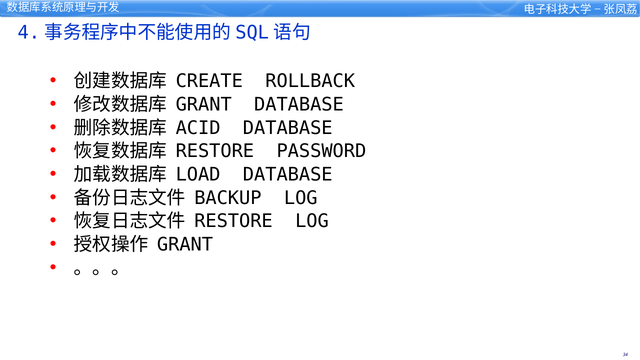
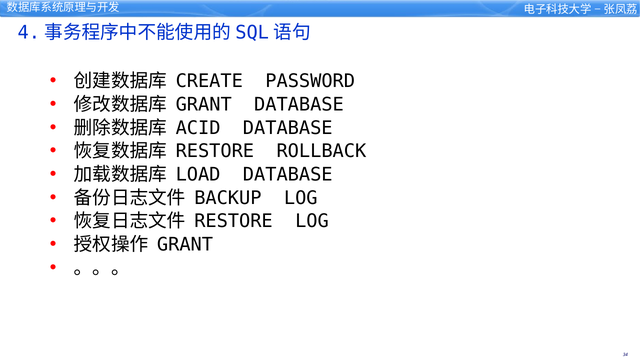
ROLLBACK: ROLLBACK -> PASSWORD (310, 81)
PASSWORD: PASSWORD -> ROLLBACK (321, 151)
